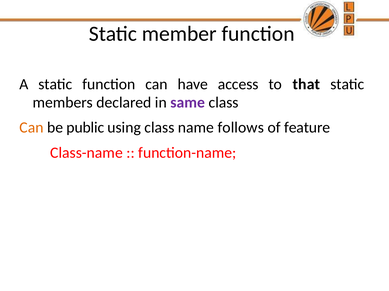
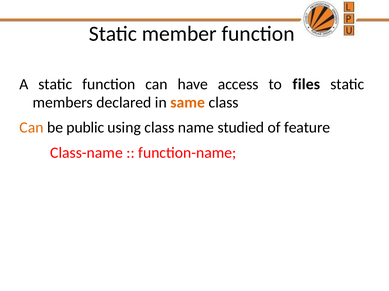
that: that -> files (306, 84)
same colour: purple -> orange (188, 103)
follows: follows -> studied (241, 128)
